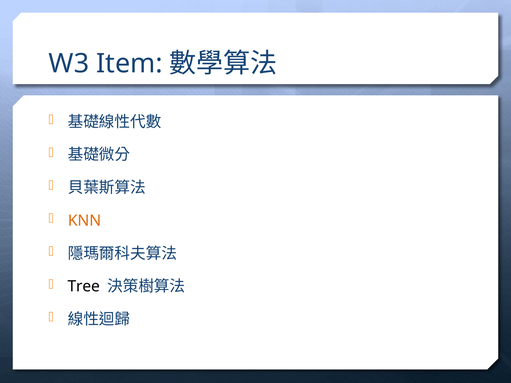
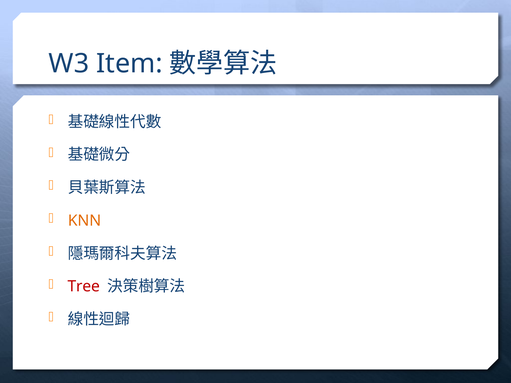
Tree colour: black -> red (84, 287)
